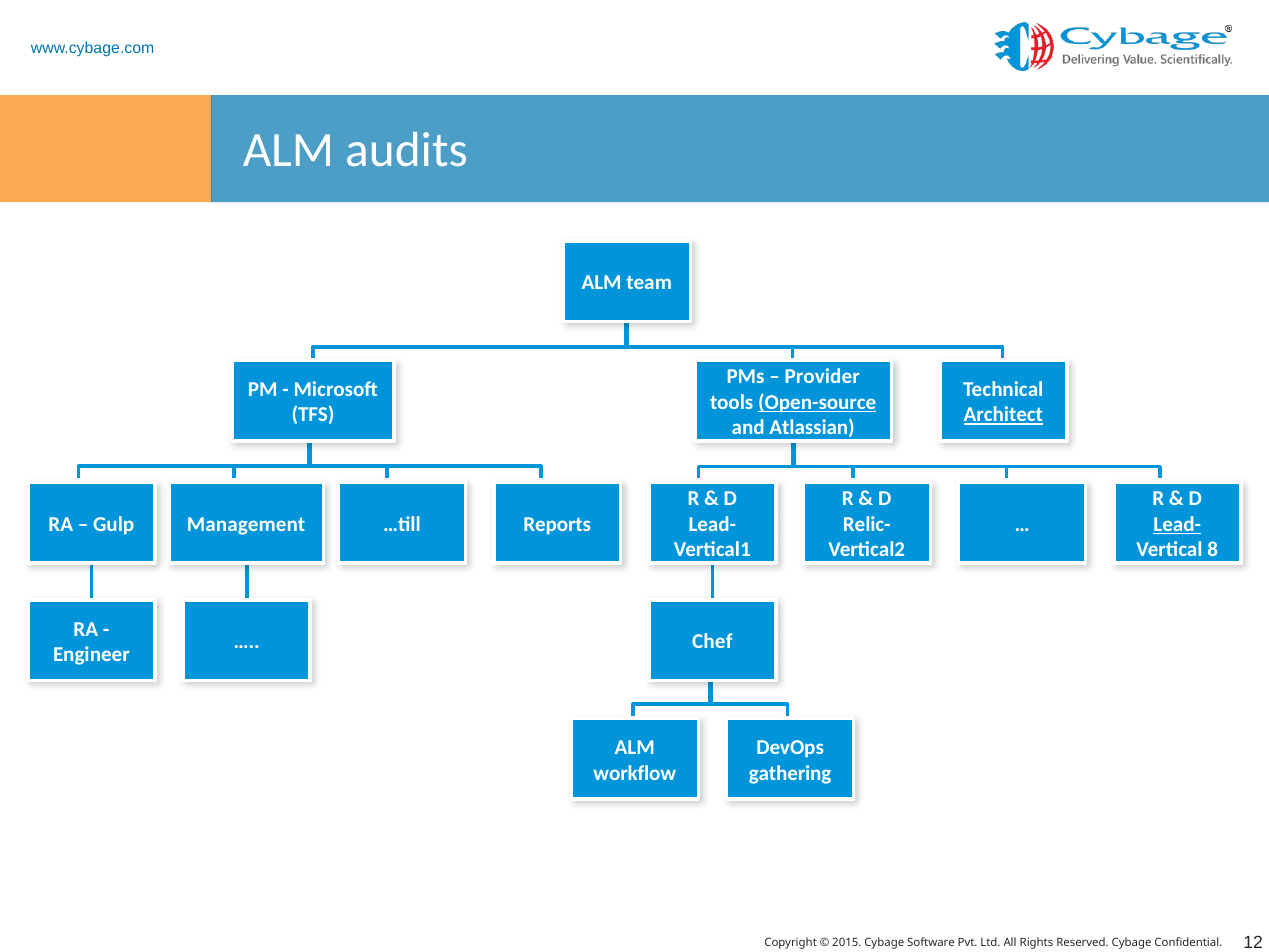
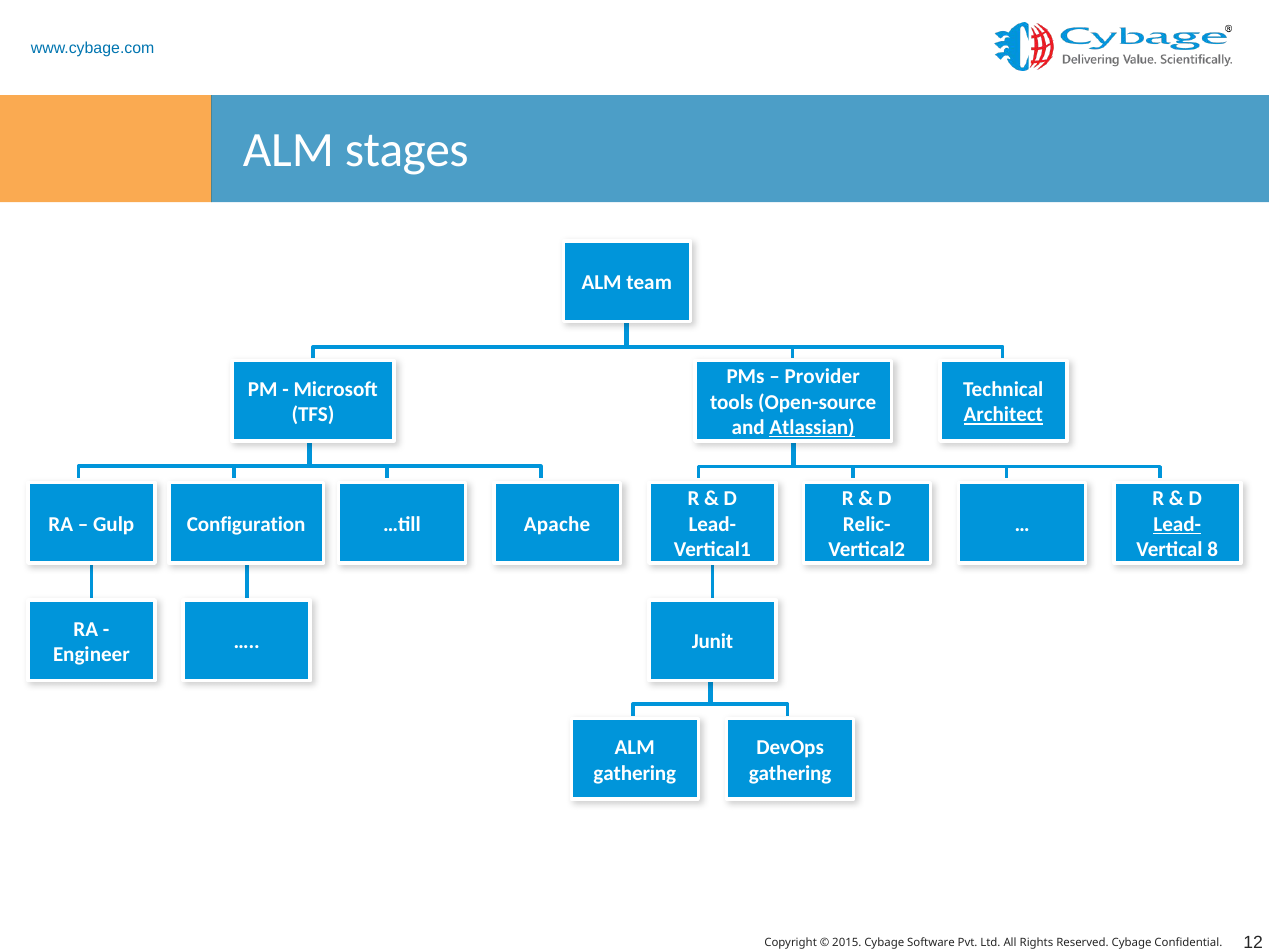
audits: audits -> stages (407, 150)
Open-source underline: present -> none (817, 402)
Atlassian underline: none -> present (812, 427)
Management: Management -> Configuration (246, 524)
Reports: Reports -> Apache (557, 524)
Chef: Chef -> Junit (712, 642)
workflow: workflow -> gathering (635, 773)
